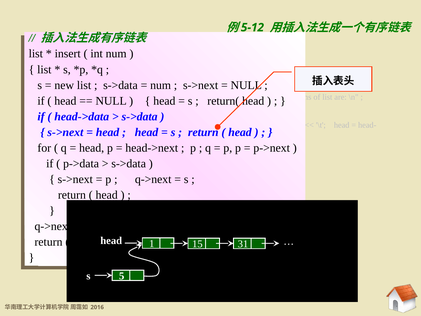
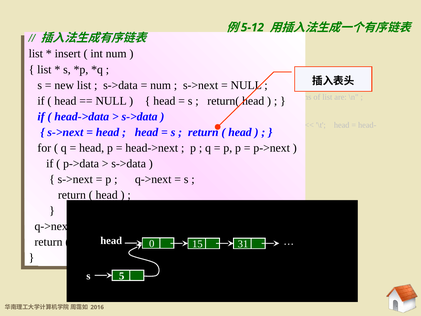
1: 1 -> 0 (152, 244)
